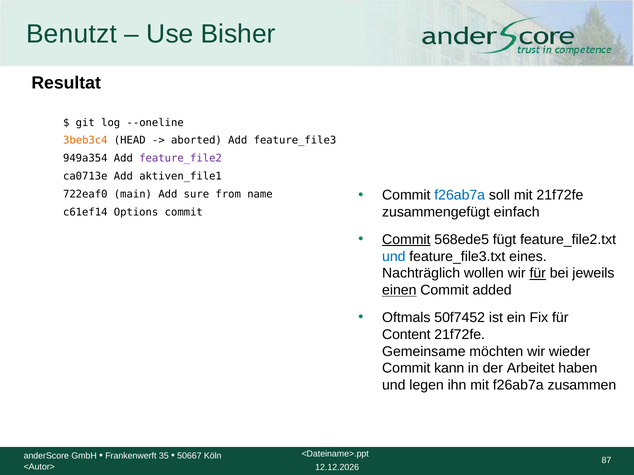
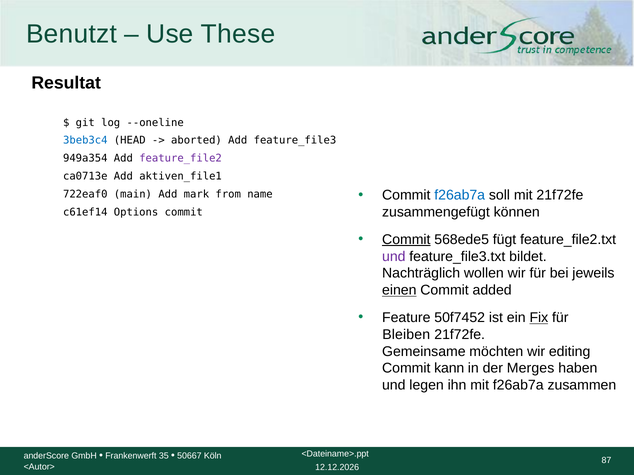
Bisher: Bisher -> These (238, 34)
3beb3c4 colour: orange -> blue (85, 141)
sure: sure -> mark (196, 195)
einfach: einfach -> können (517, 212)
und colour: blue -> purple (394, 257)
eines: eines -> bildet (528, 257)
für underline: present -> none (538, 274)
Oftmals: Oftmals -> Feature (406, 318)
Fix underline: none -> present (539, 318)
Content: Content -> Bleiben (406, 335)
wieder: wieder -> editing (570, 352)
Arbeitet: Arbeitet -> Merges (531, 369)
